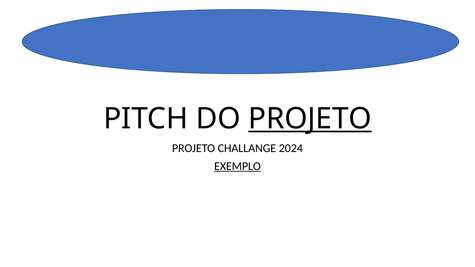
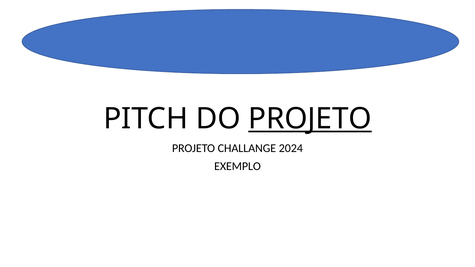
EXEMPLO underline: present -> none (238, 166)
